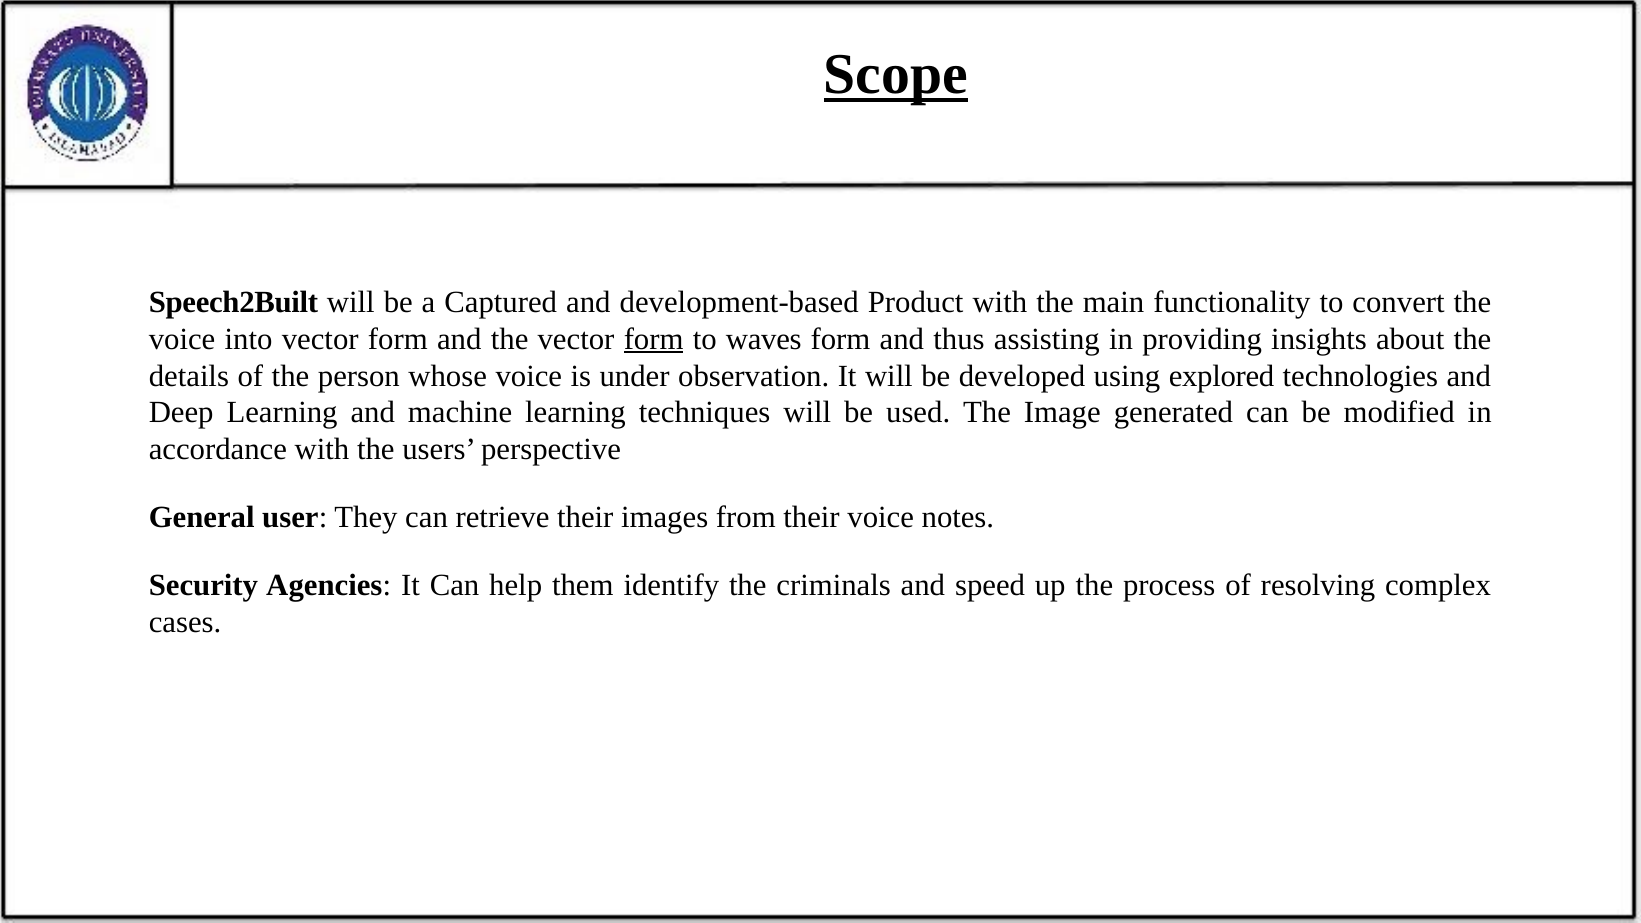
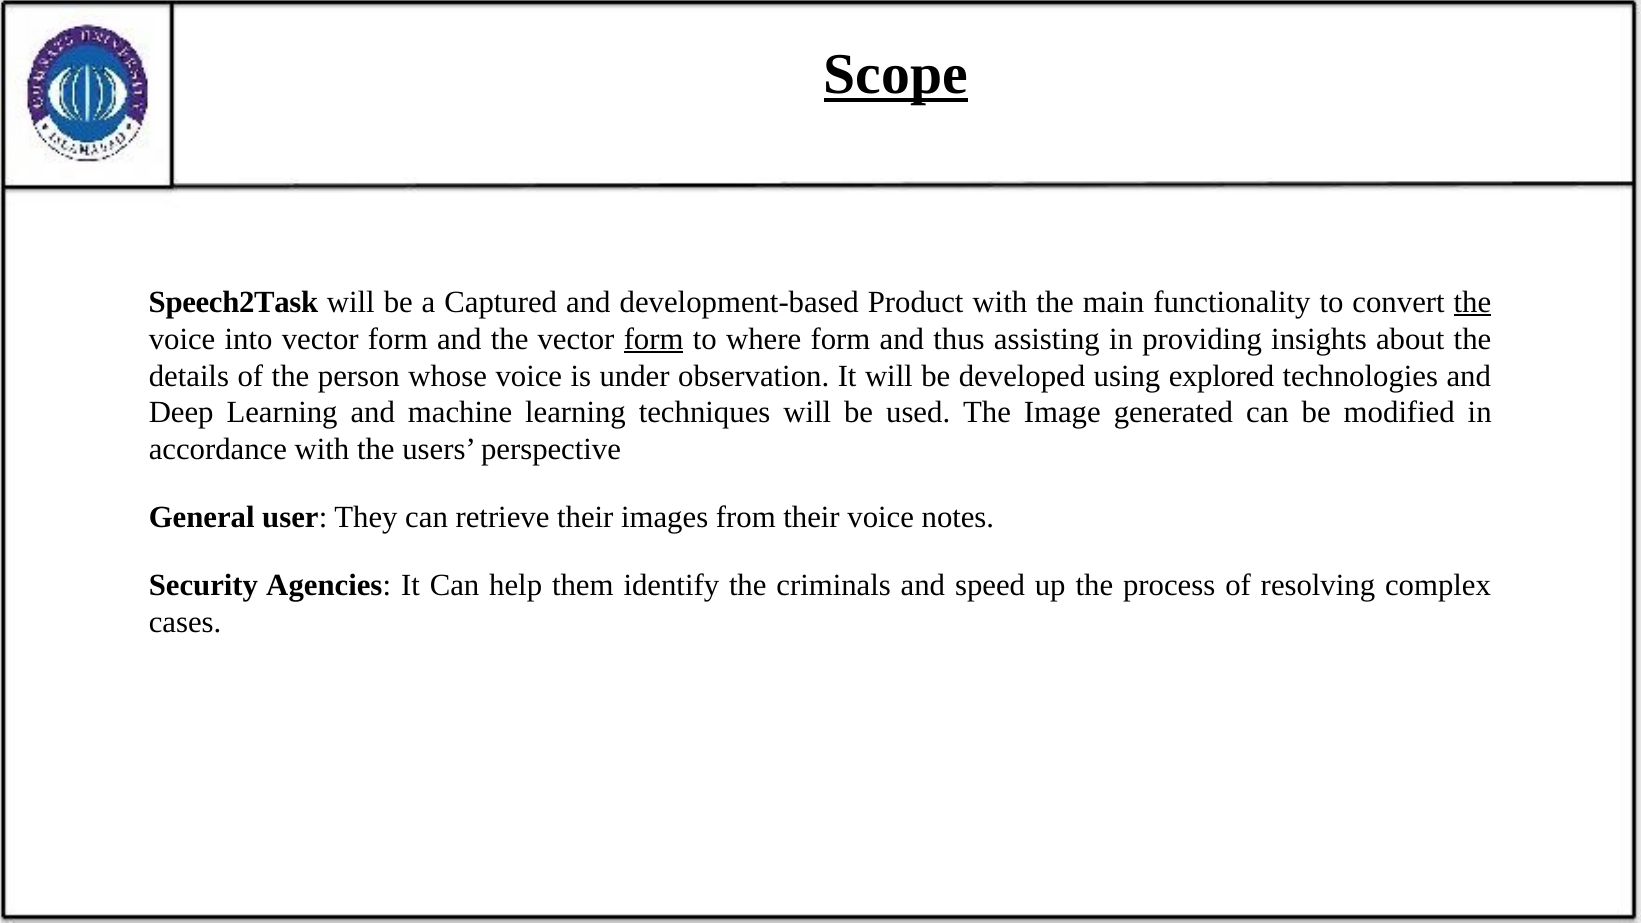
Speech2Built: Speech2Built -> Speech2Task (233, 302)
the underline: none -> present (1472, 302)
waves: waves -> where (764, 339)
